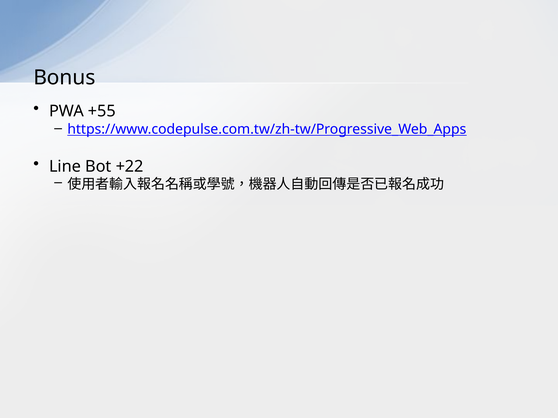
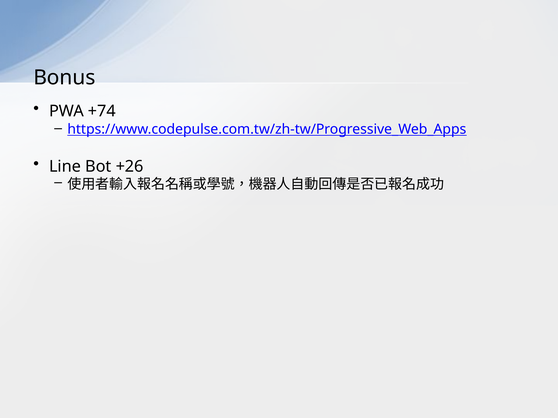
+55: +55 -> +74 (102, 111)
+22: +22 -> +26 (130, 167)
